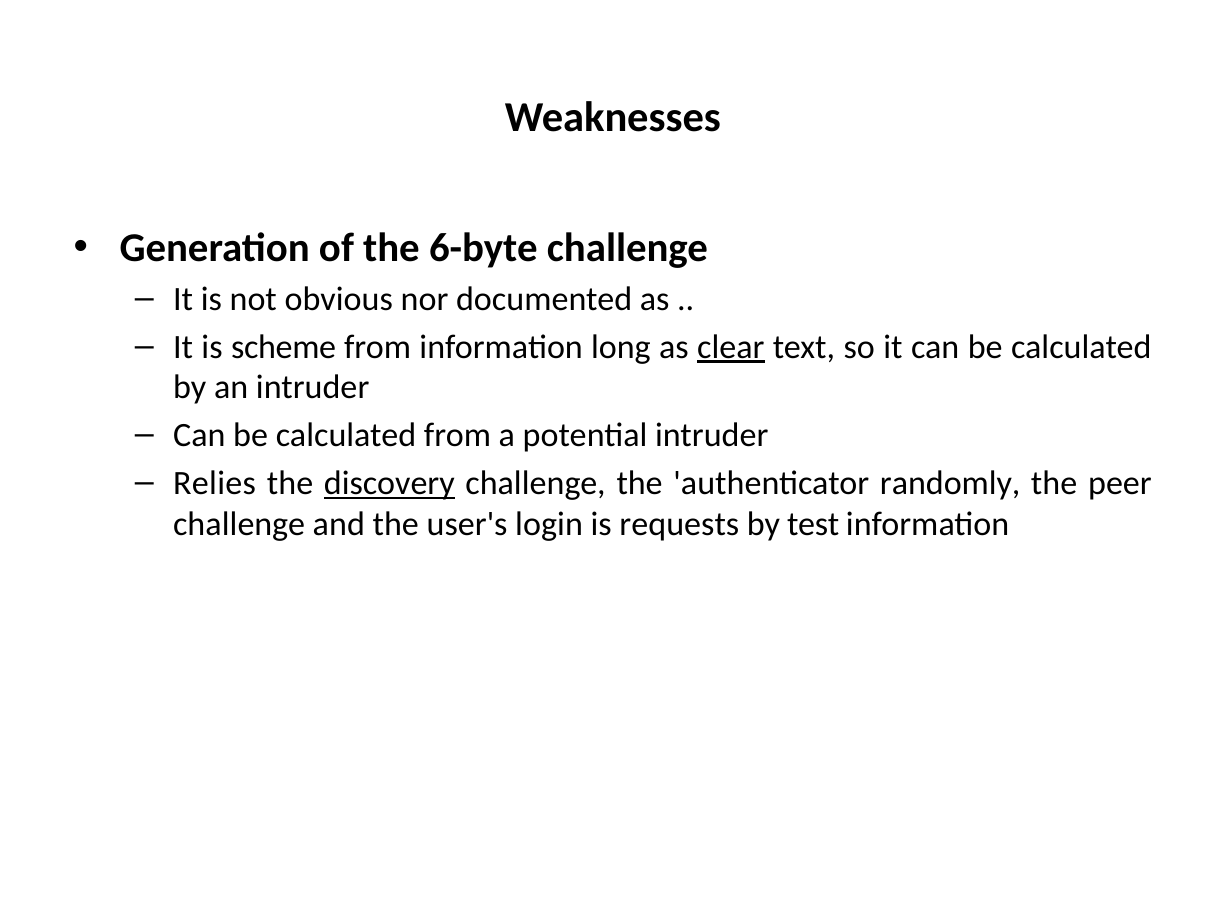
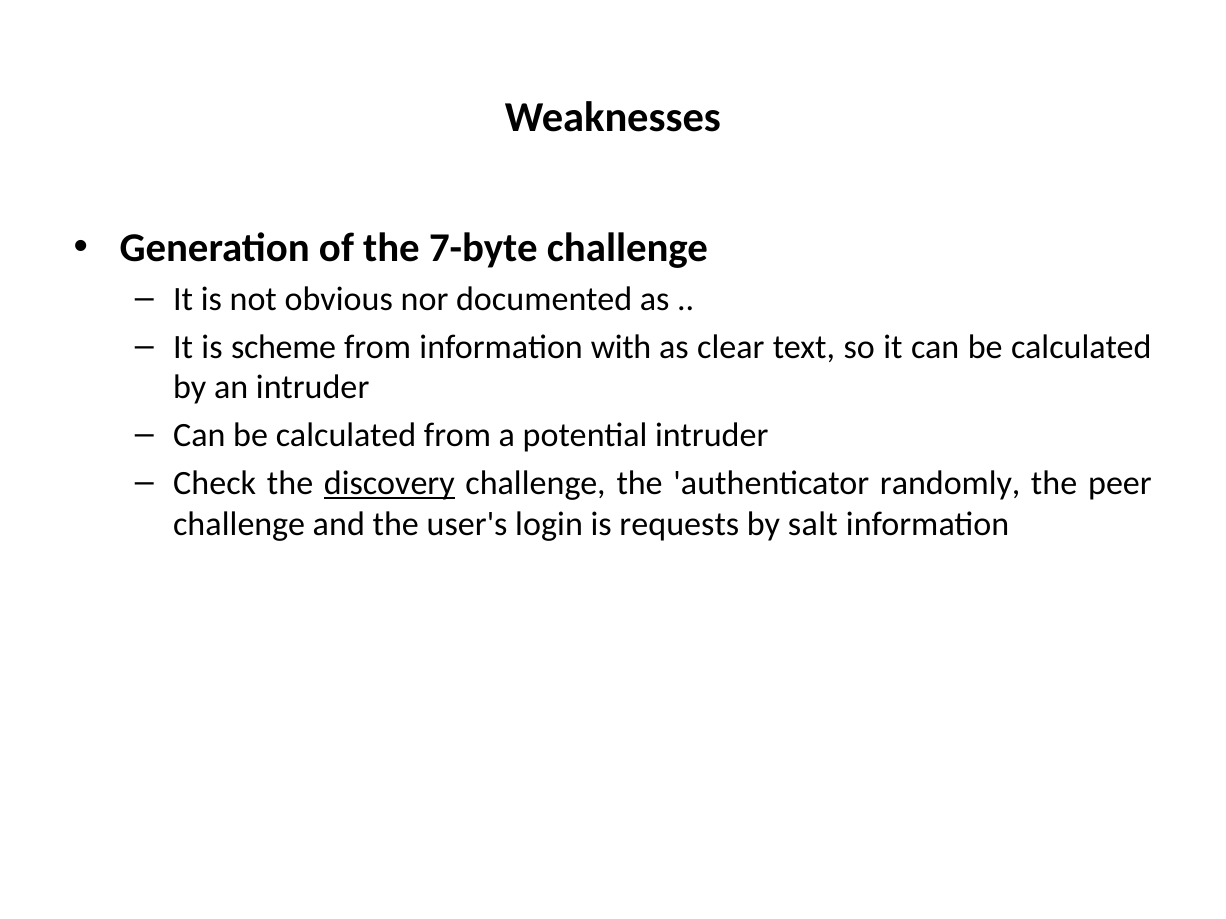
6-byte: 6-byte -> 7-byte (483, 248)
long: long -> with (621, 347)
clear underline: present -> none (731, 347)
Relies: Relies -> Check (215, 483)
test: test -> salt (813, 524)
